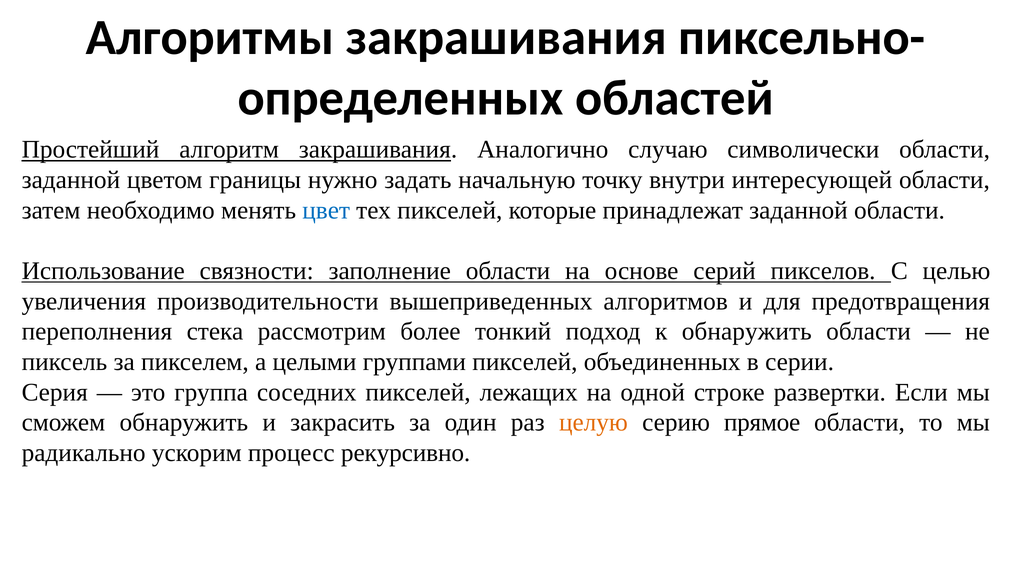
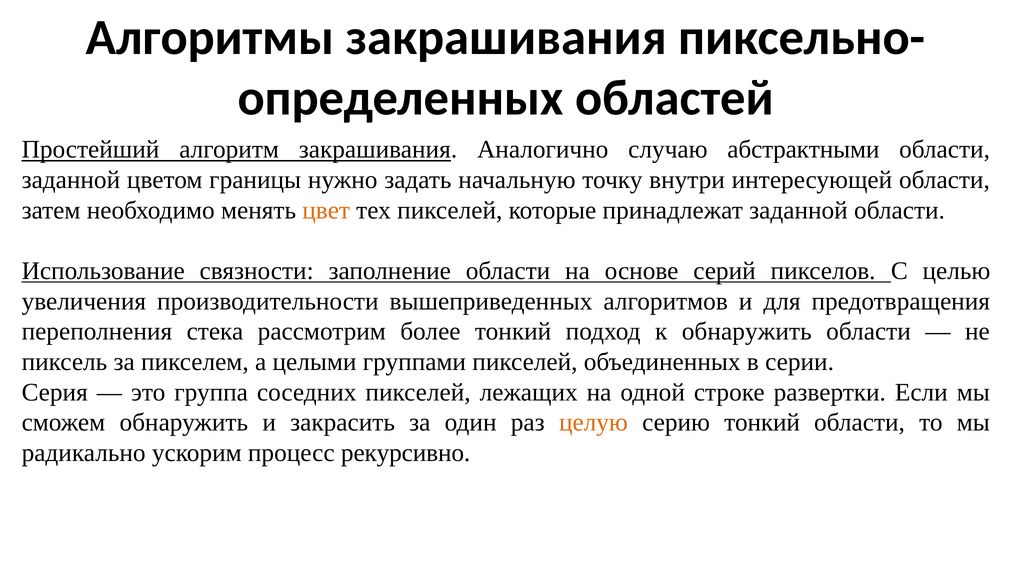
символически: символически -> абстрактными (803, 150)
цвет colour: blue -> orange (326, 210)
серию прямое: прямое -> тонкий (762, 423)
